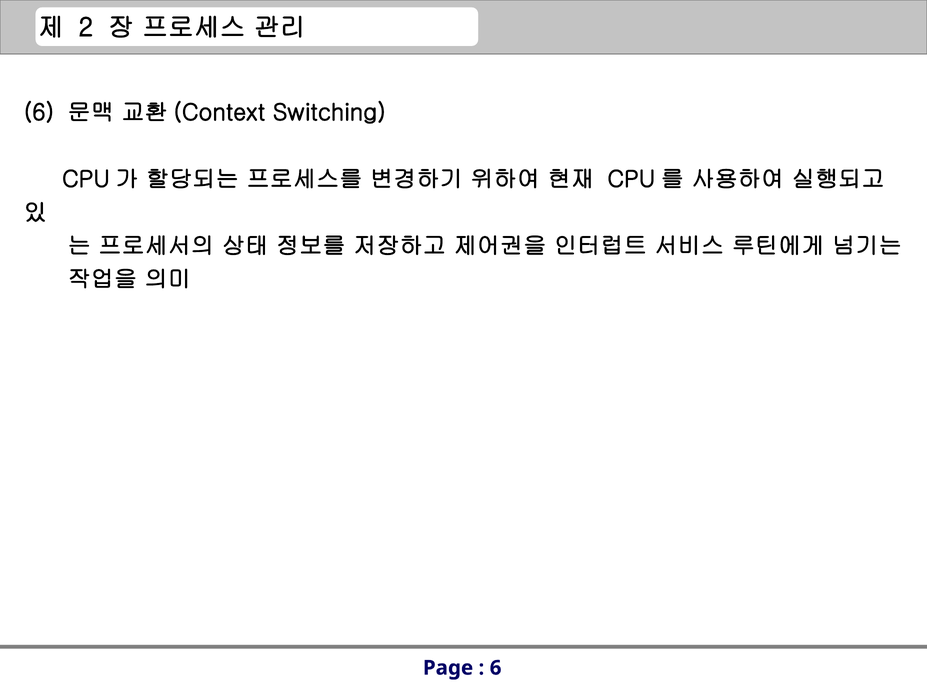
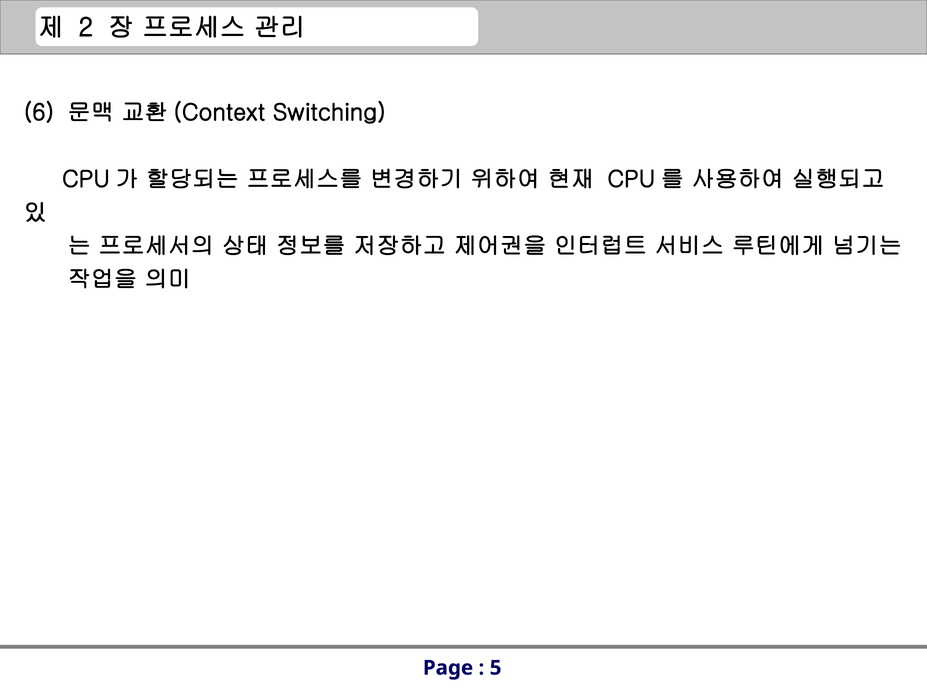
6: 6 -> 5 (496, 668)
